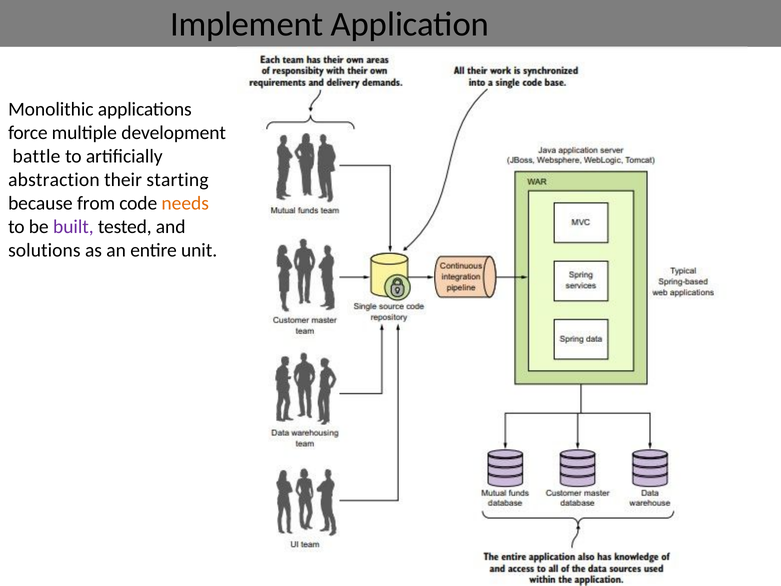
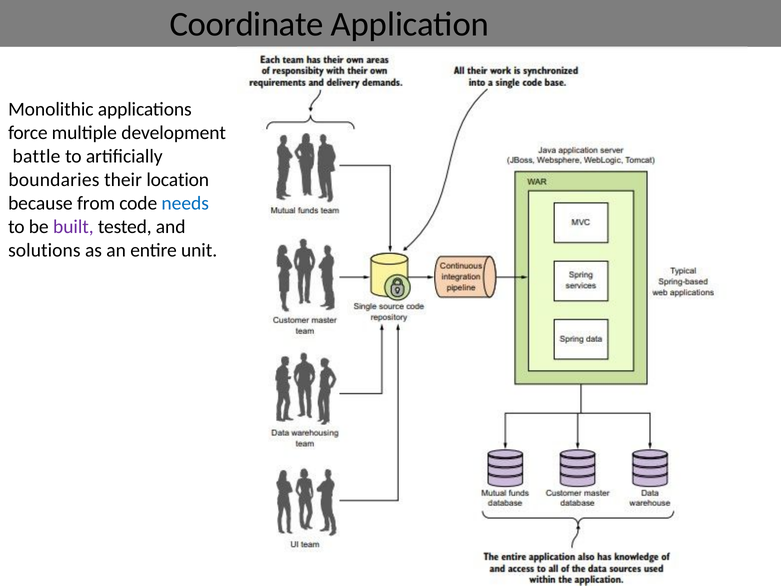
Implement: Implement -> Coordinate (247, 24)
abstraction: abstraction -> boundaries (54, 180)
starting: starting -> location (178, 180)
needs colour: orange -> blue (185, 203)
